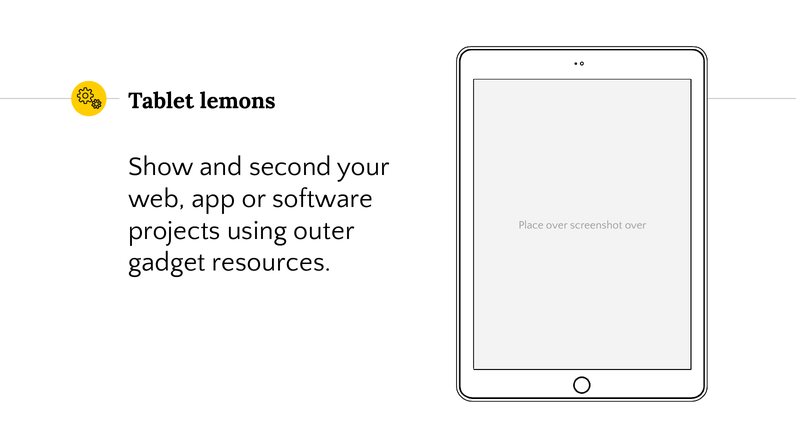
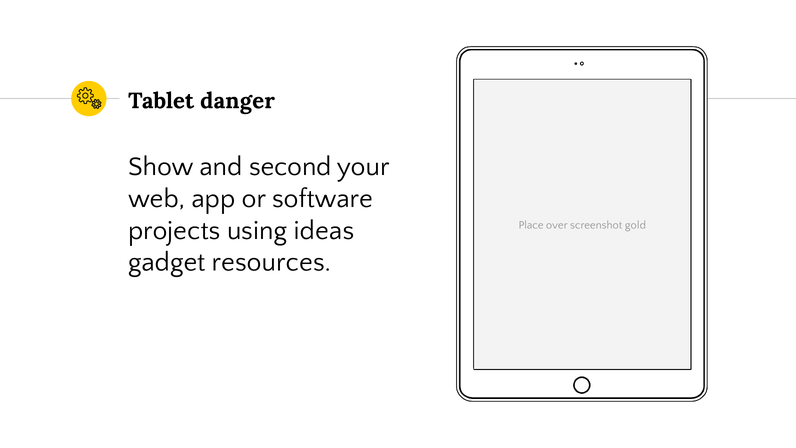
lemons: lemons -> danger (238, 101)
outer: outer -> ideas (324, 230)
screenshot over: over -> gold (635, 225)
